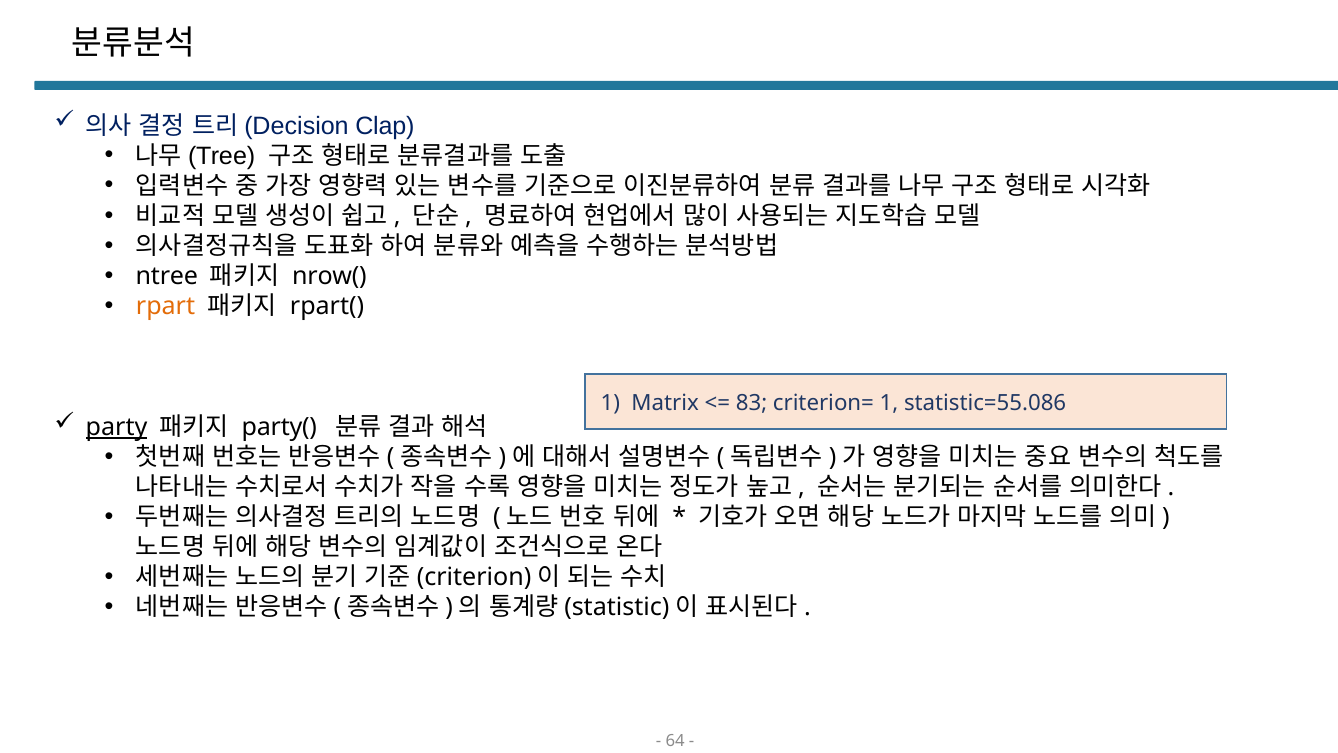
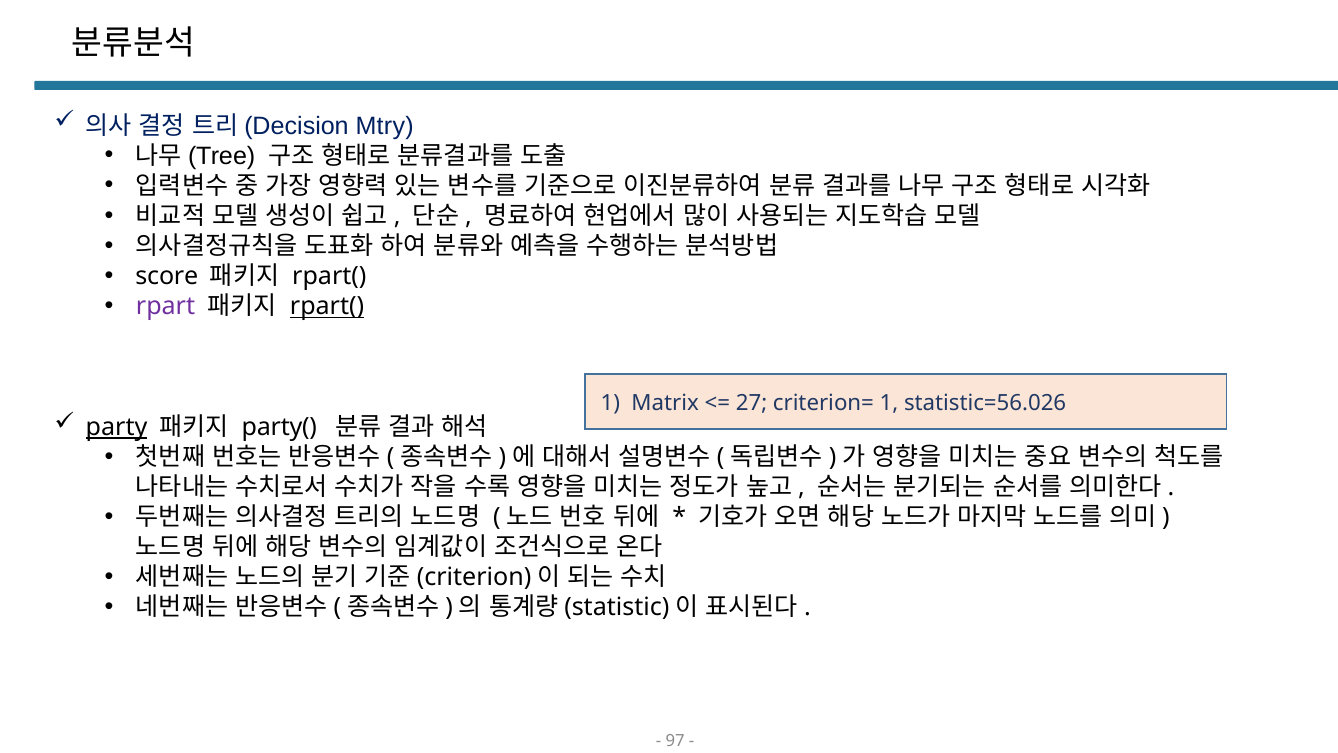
Clap: Clap -> Mtry (385, 126)
ntree: ntree -> score (167, 276)
nrow(: nrow( -> rpart( (329, 276)
rpart colour: orange -> purple (166, 306)
rpart( underline: none -> present (327, 306)
83: 83 -> 27 (752, 403)
statistic=55.086: statistic=55.086 -> statistic=56.026 (985, 403)
64: 64 -> 97 (675, 741)
